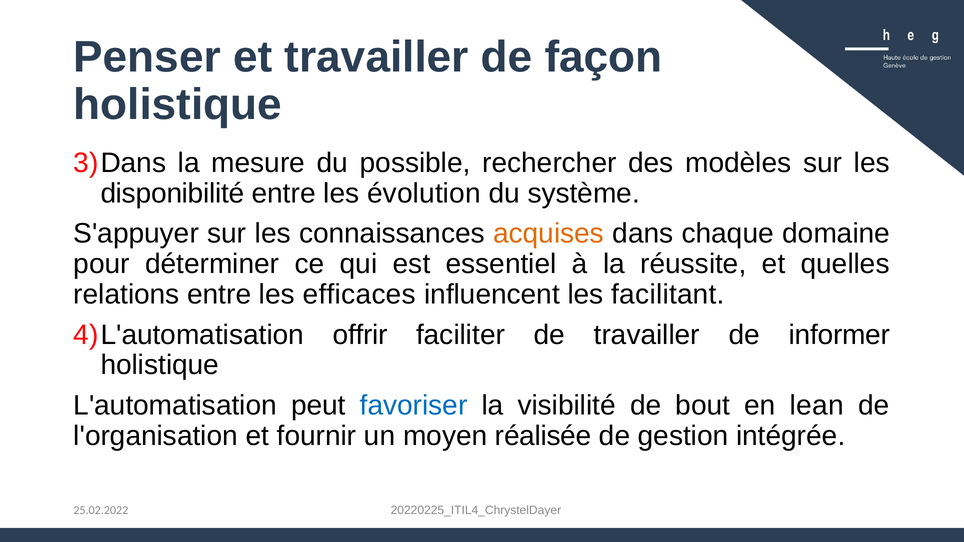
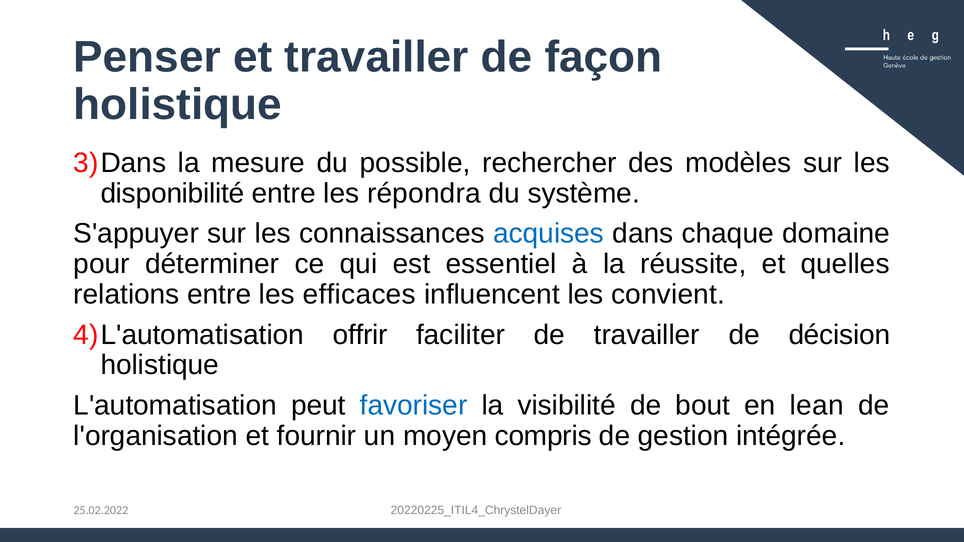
évolution: évolution -> répondra (424, 193)
acquises colour: orange -> blue (549, 234)
facilitant: facilitant -> convient (668, 295)
informer: informer -> décision (839, 335)
réalisée: réalisée -> compris (543, 436)
